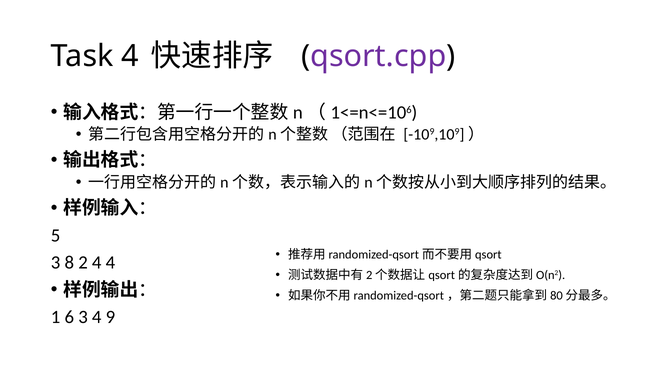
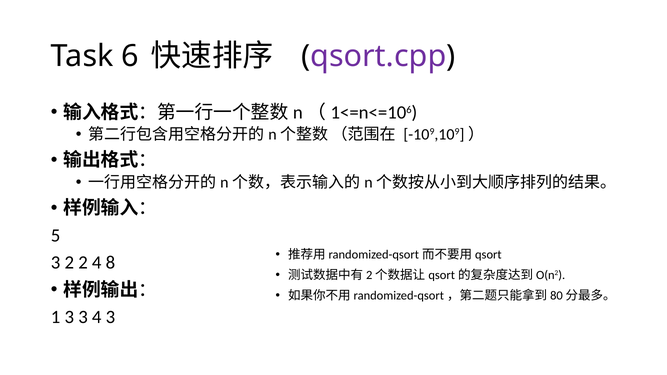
Task 4: 4 -> 6 (130, 56)
3 8: 8 -> 2 (69, 263)
4 4: 4 -> 8 (110, 263)
1 6: 6 -> 3 (69, 317)
4 9: 9 -> 3 (110, 317)
